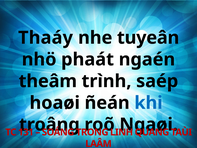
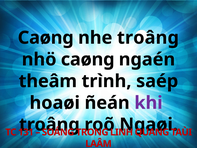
Thaáy: Thaáy -> Caøng (46, 38)
nhe tuyeân: tuyeân -> troâng (148, 38)
nhö phaát: phaát -> caøng (88, 59)
khi colour: blue -> purple (148, 103)
